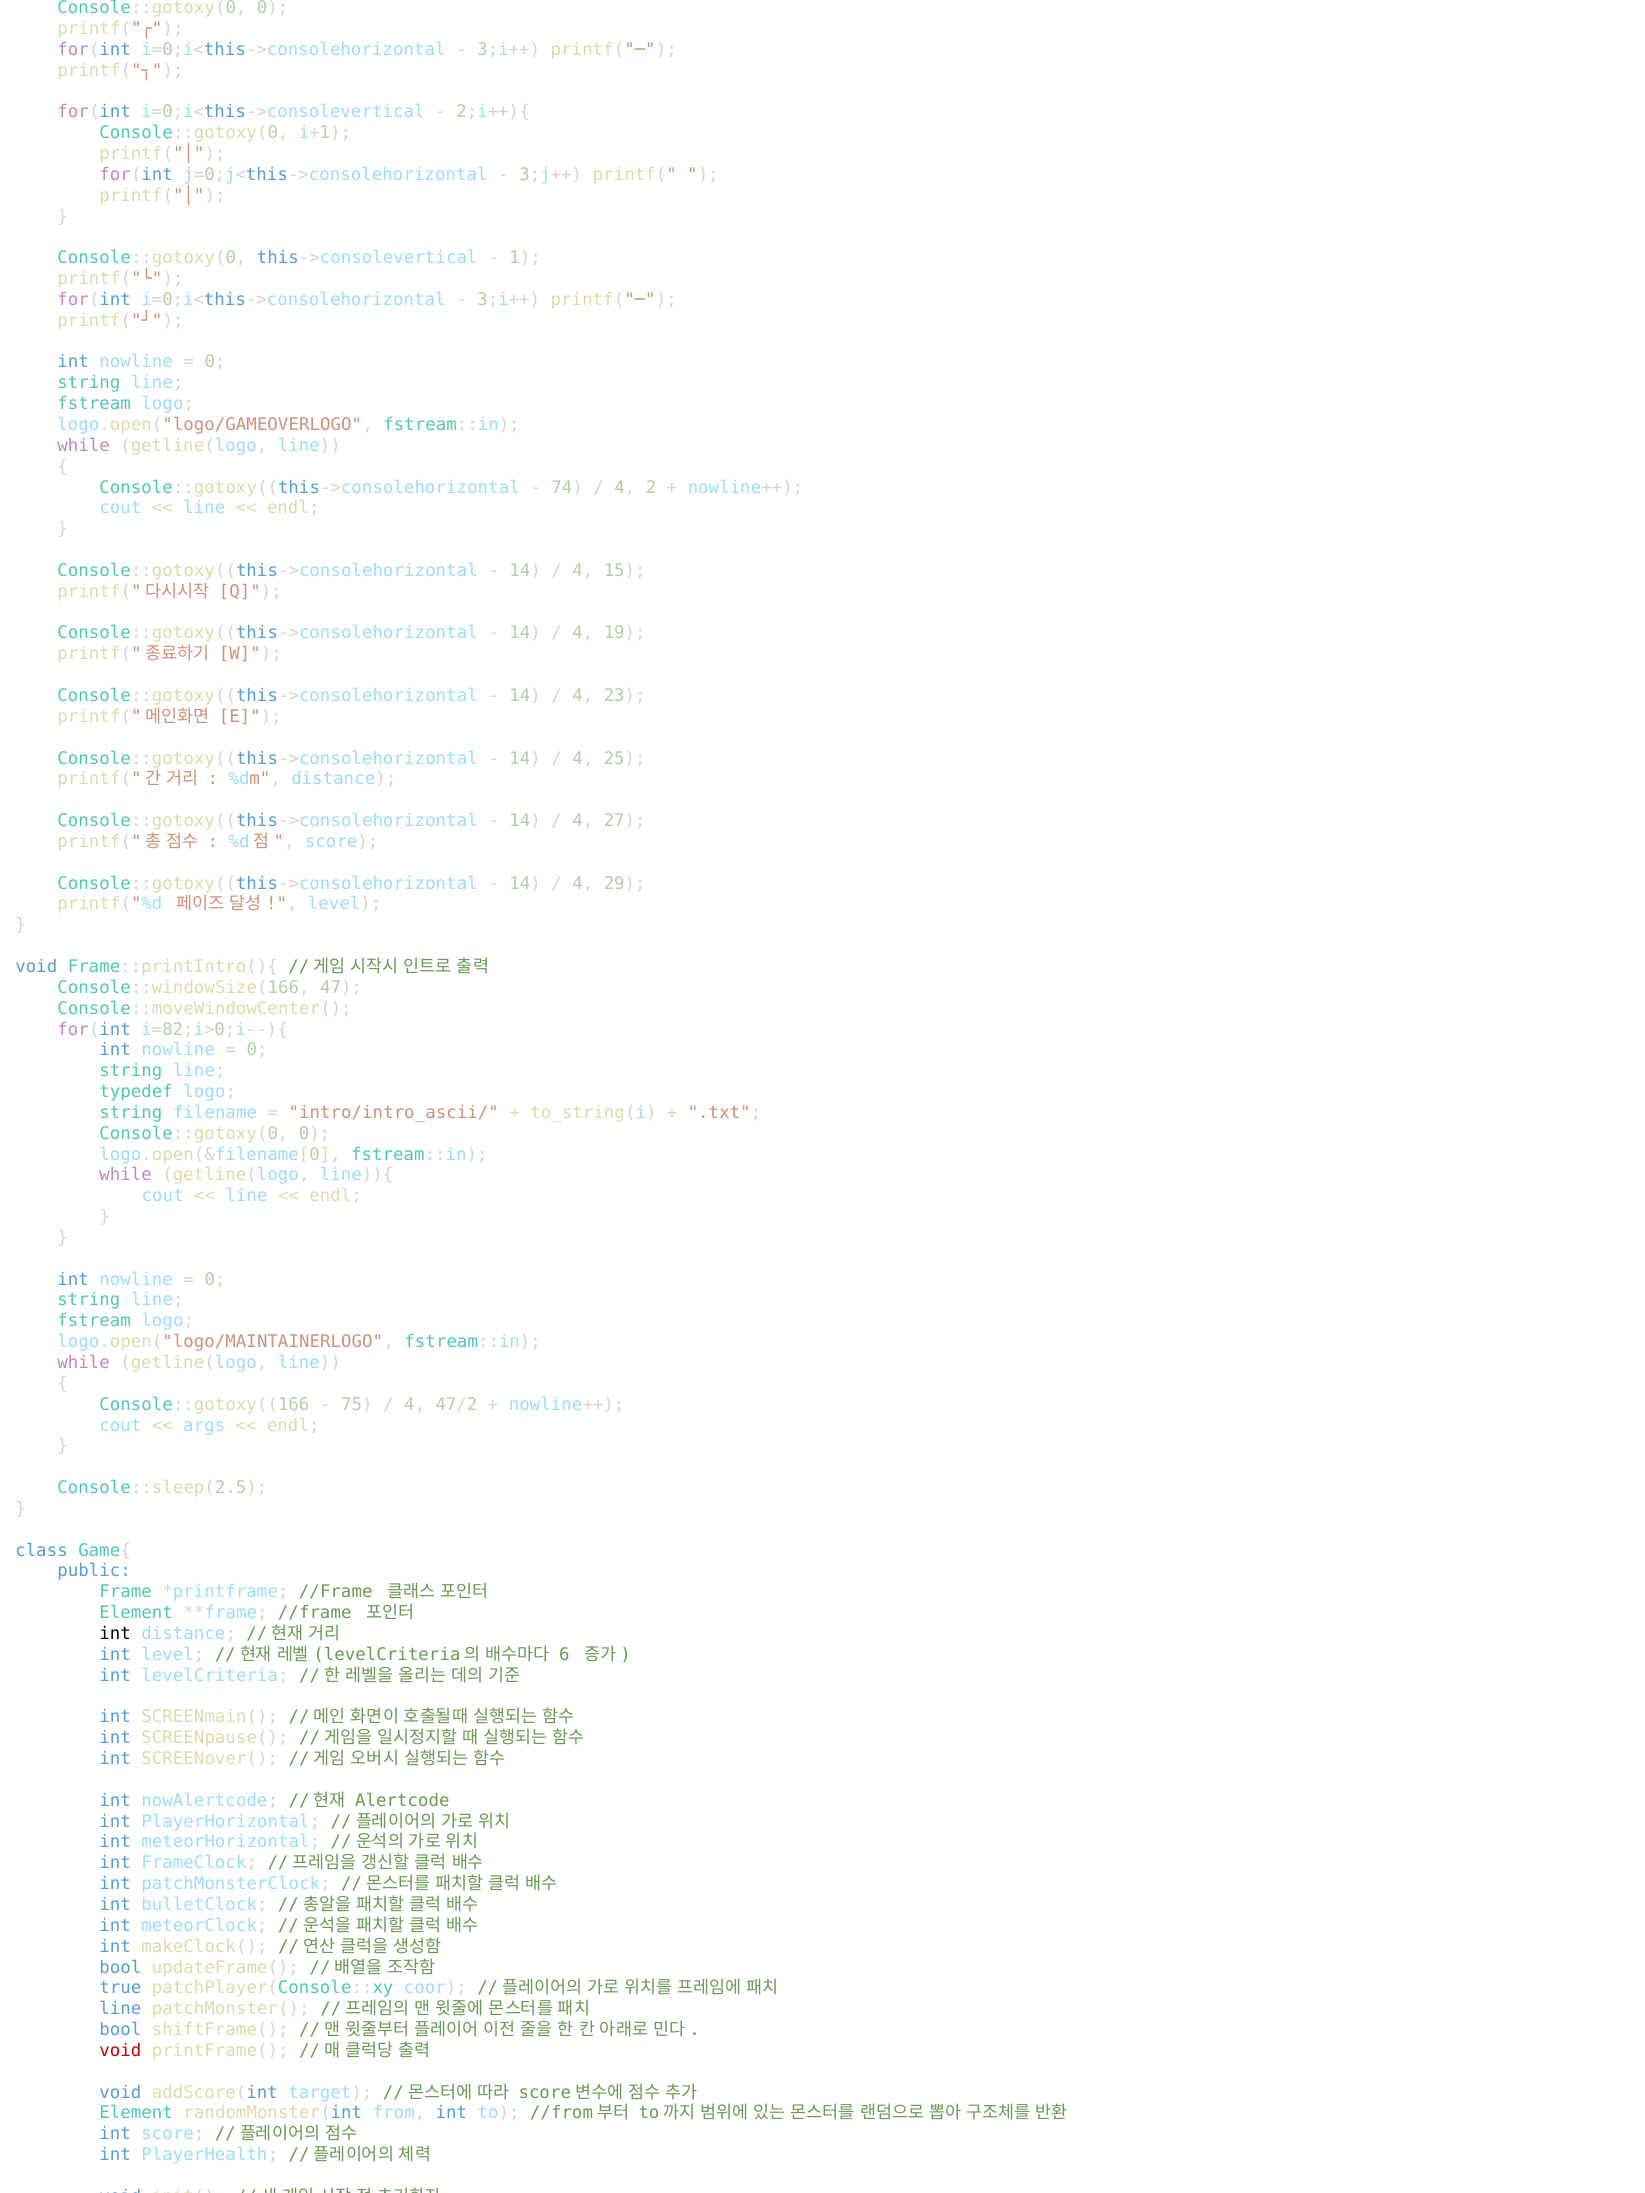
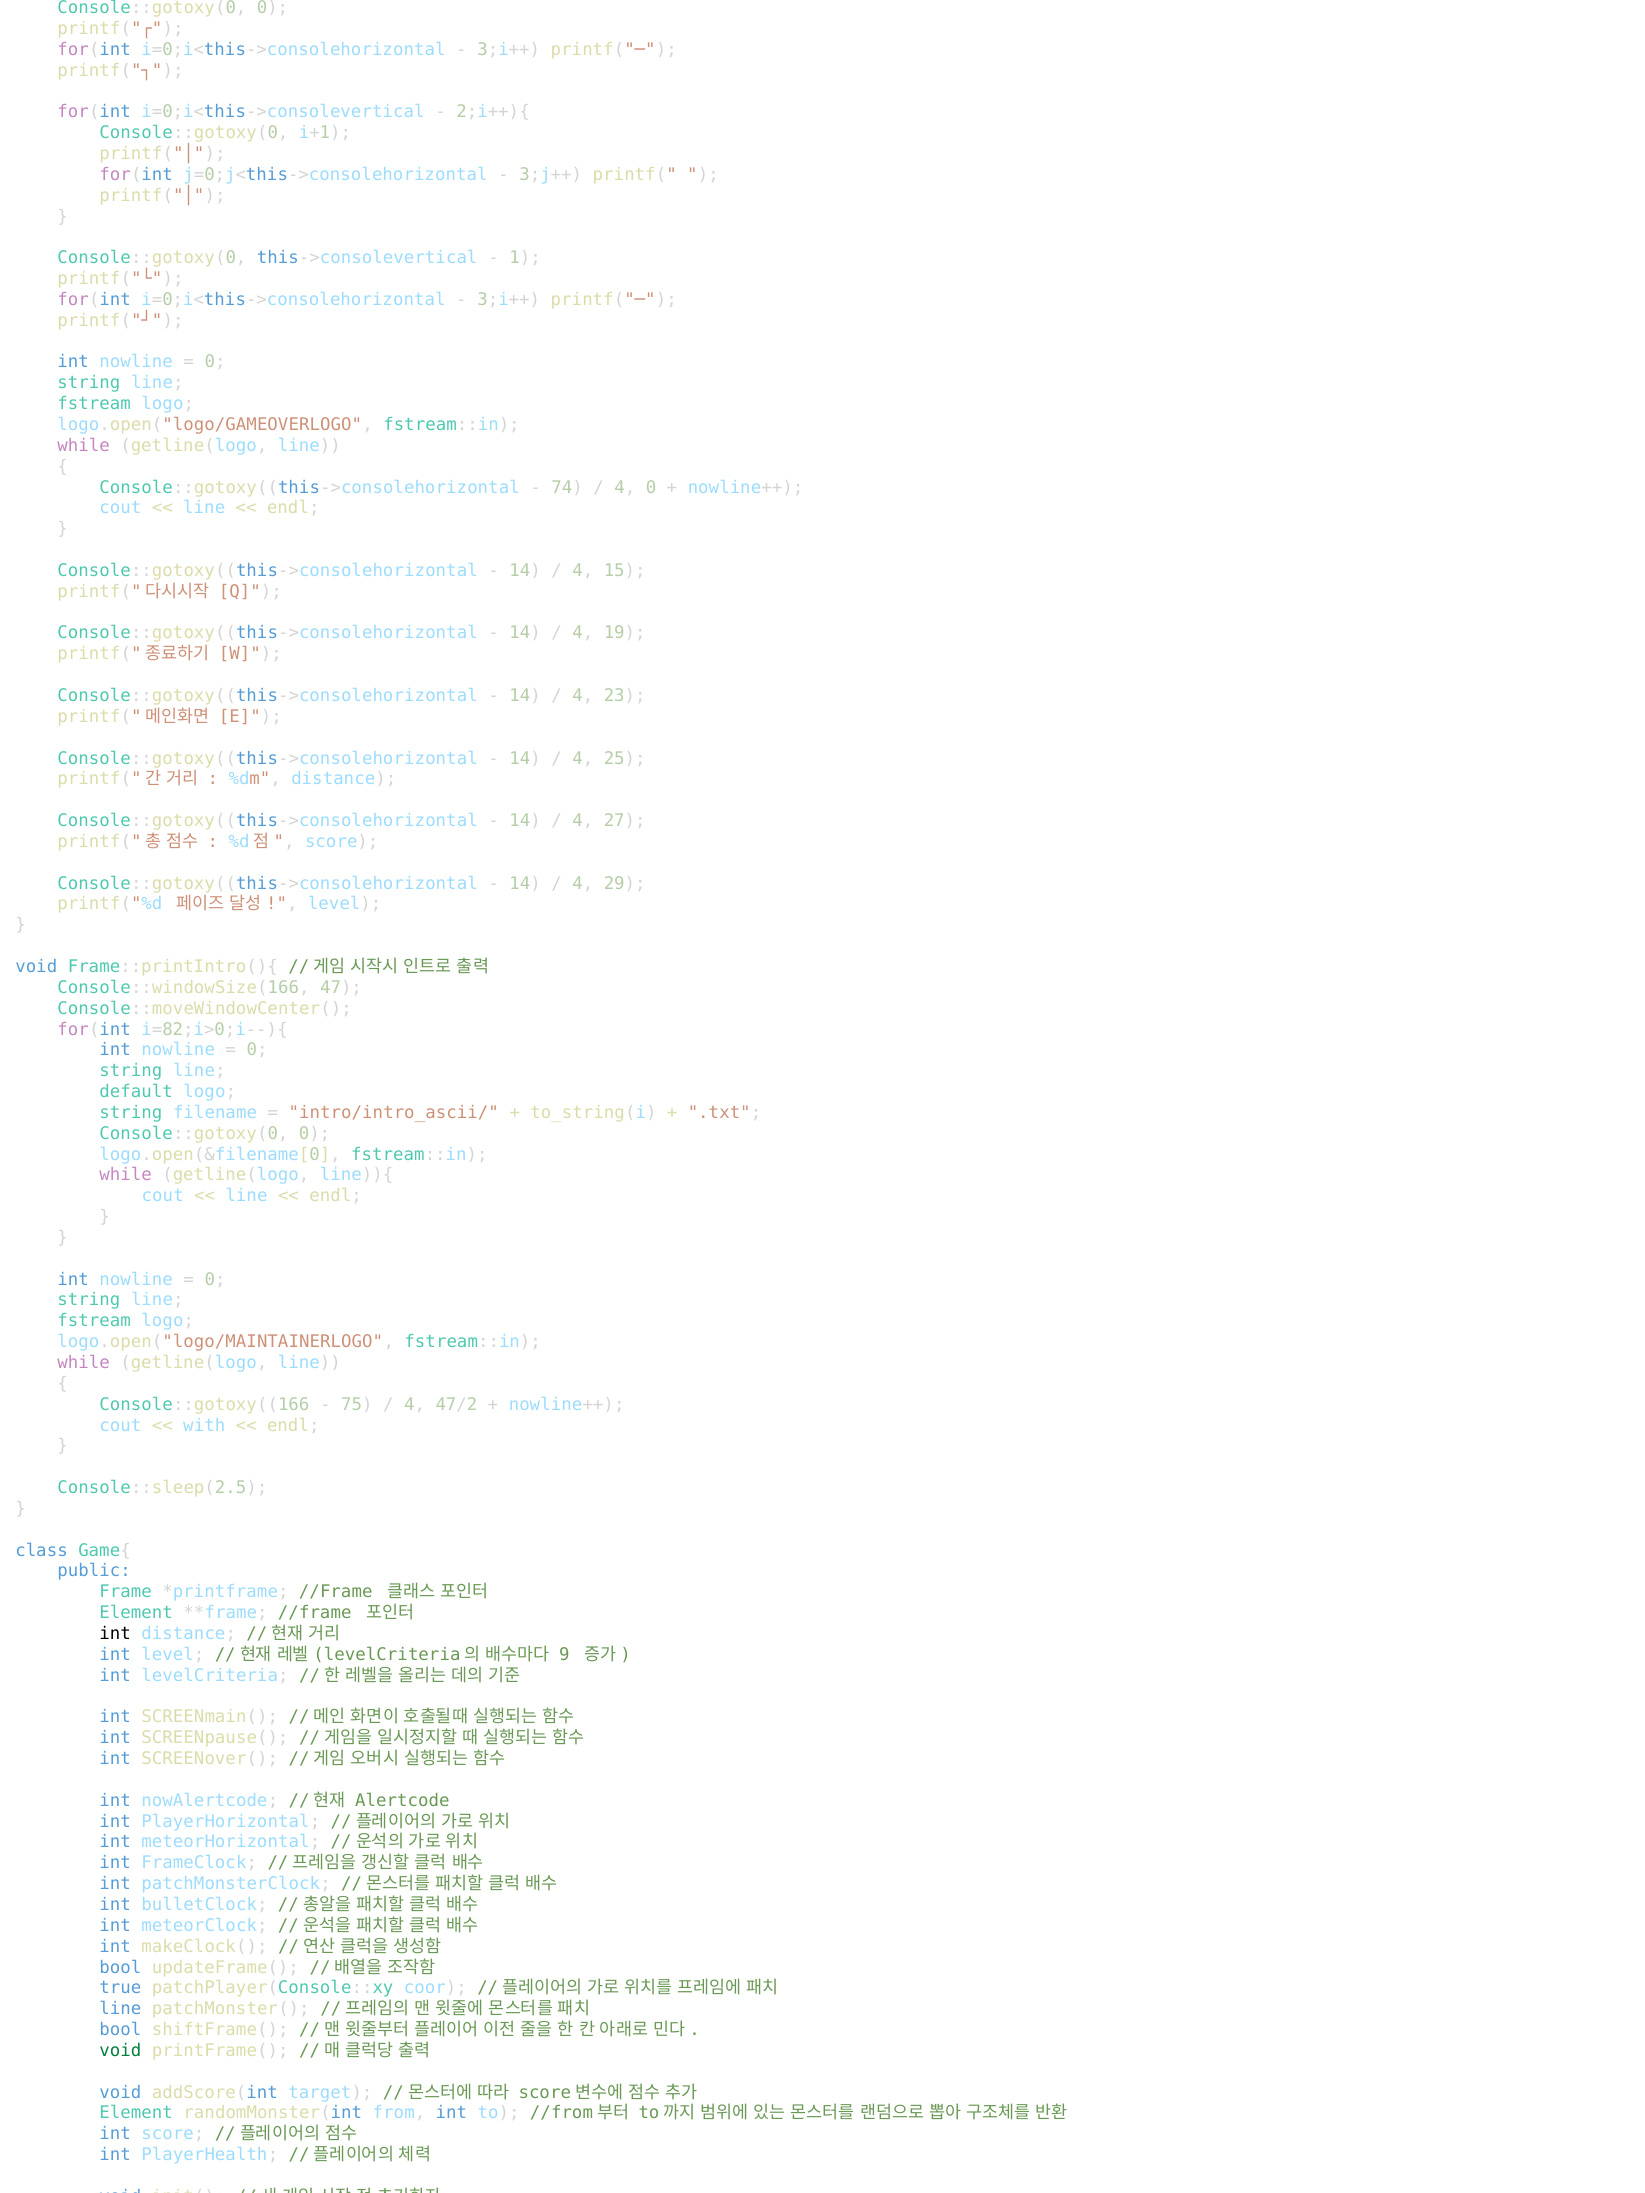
4 2: 2 -> 0 (651, 487)
typedef: typedef -> default (136, 1092)
args: args -> with (204, 1426)
6: 6 -> 9 (564, 1655)
void colour: red -> green (120, 2051)
